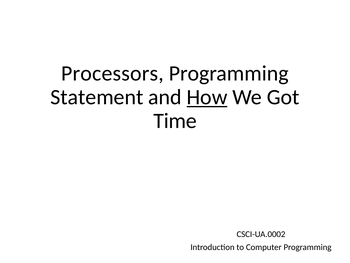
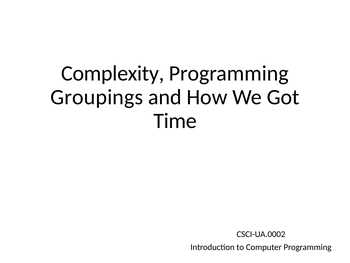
Processors: Processors -> Complexity (113, 73)
Statement: Statement -> Groupings (97, 97)
How underline: present -> none (207, 97)
